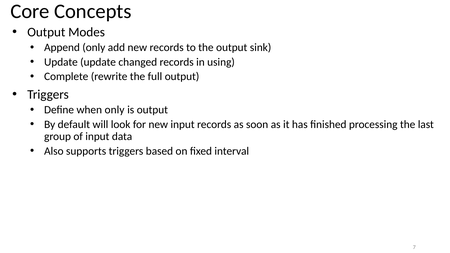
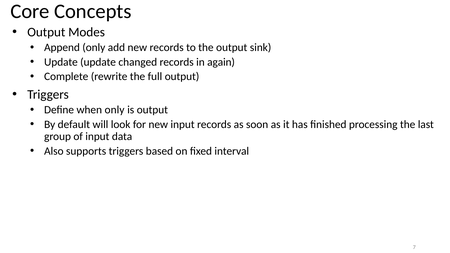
using: using -> again (221, 62)
